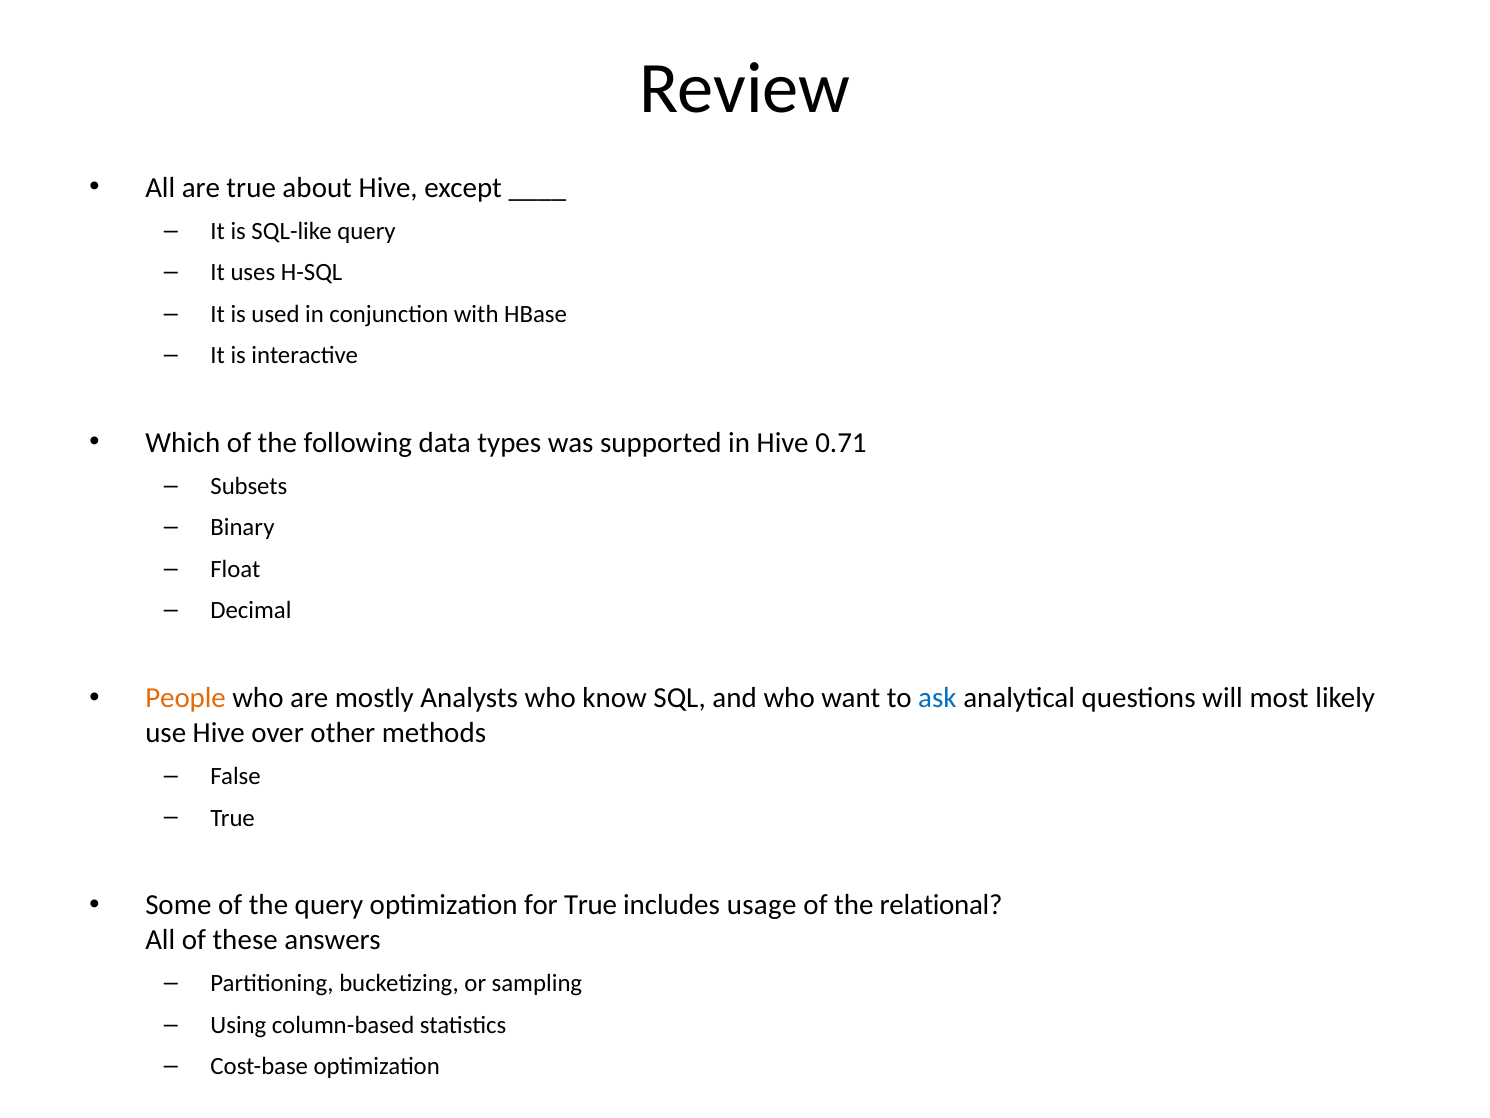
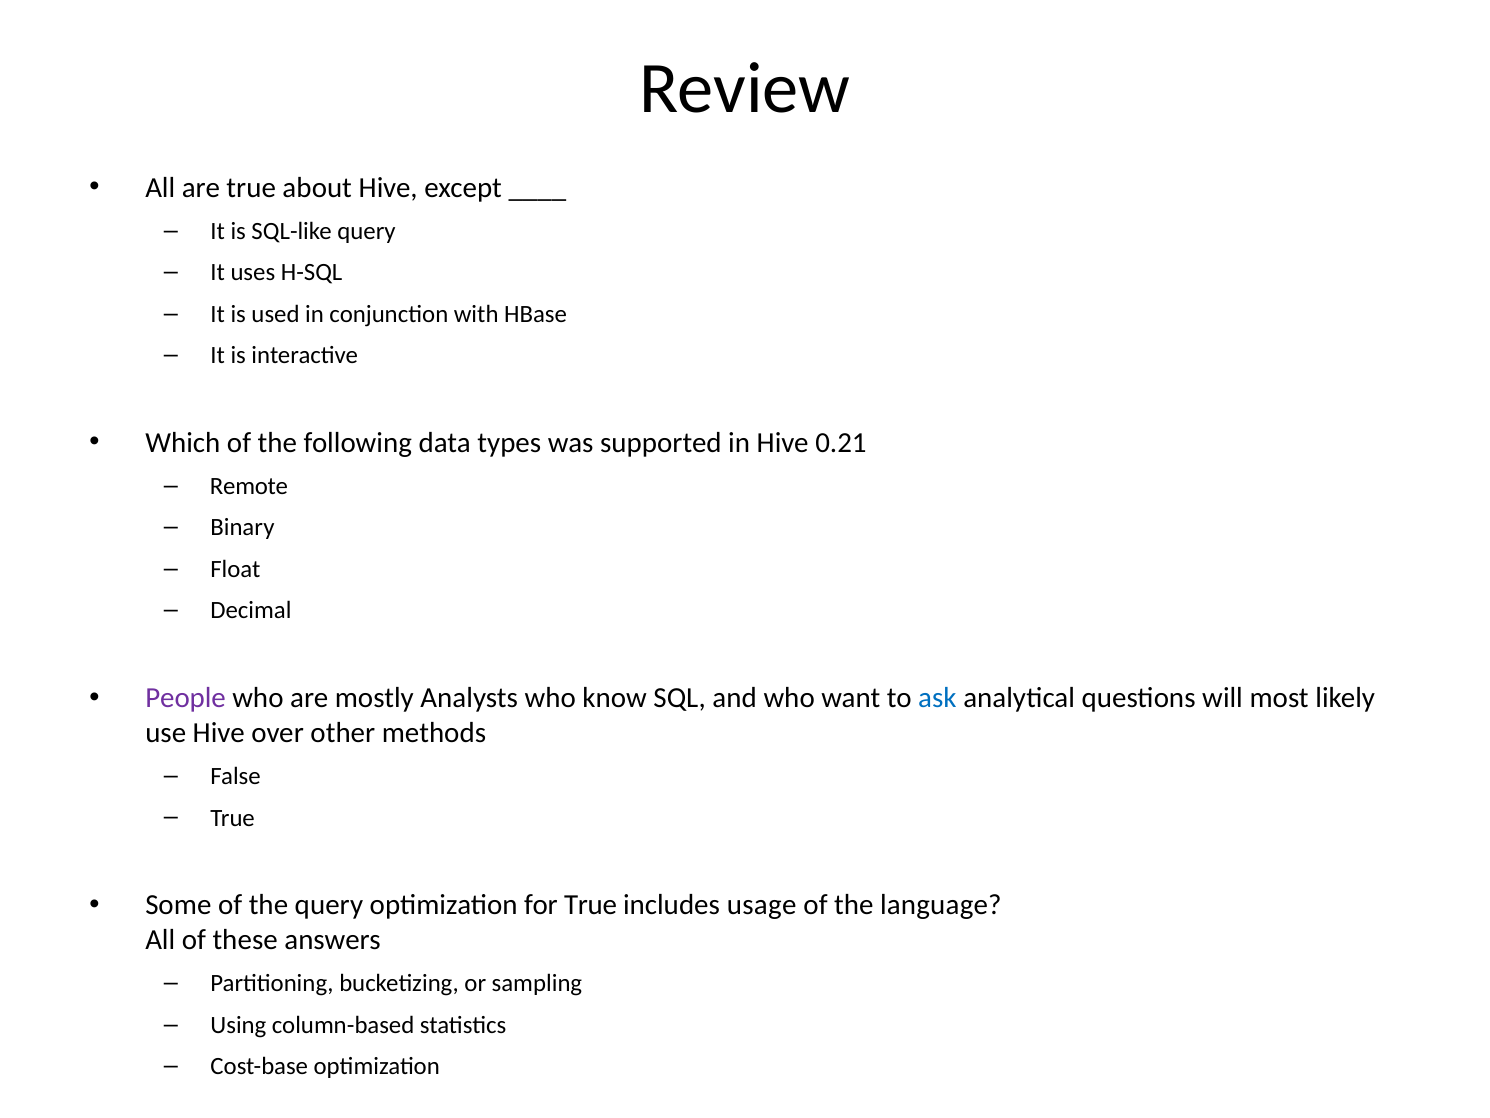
0.71: 0.71 -> 0.21 (841, 443)
Subsets: Subsets -> Remote (249, 486)
People colour: orange -> purple (186, 698)
relational: relational -> language (941, 905)
